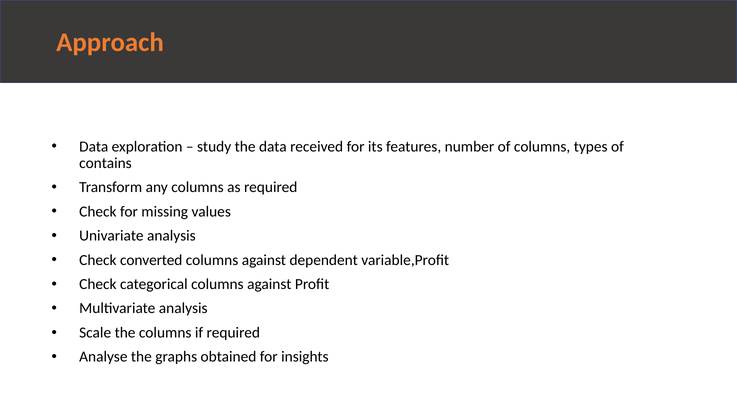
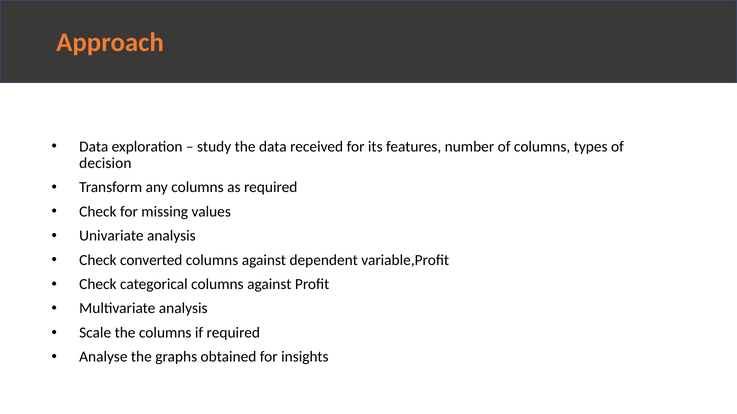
contains: contains -> decision (105, 163)
